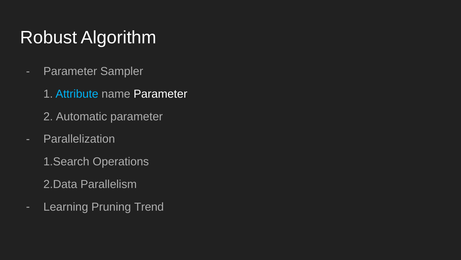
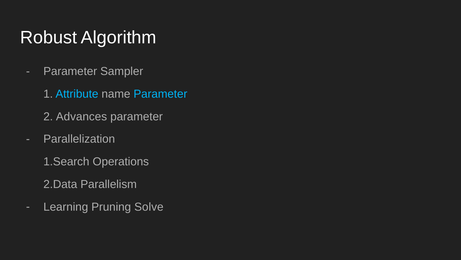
Parameter colour: white -> light blue (160, 94)
Automatic: Automatic -> Advances (82, 116)
Trend: Trend -> Solve (149, 206)
